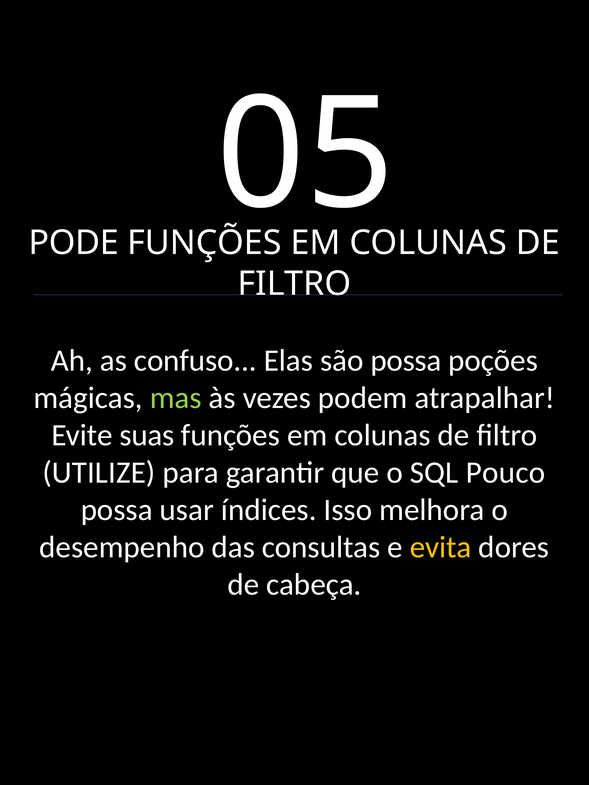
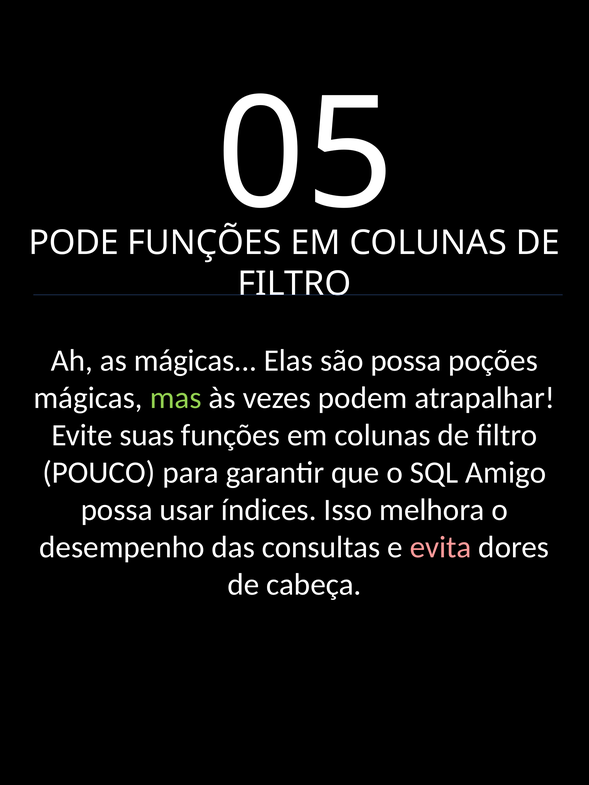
as confuso: confuso -> mágicas (195, 361)
UTILIZE: UTILIZE -> POUCO (99, 473)
Pouco: Pouco -> Amigo (506, 473)
evita colour: yellow -> pink (441, 548)
